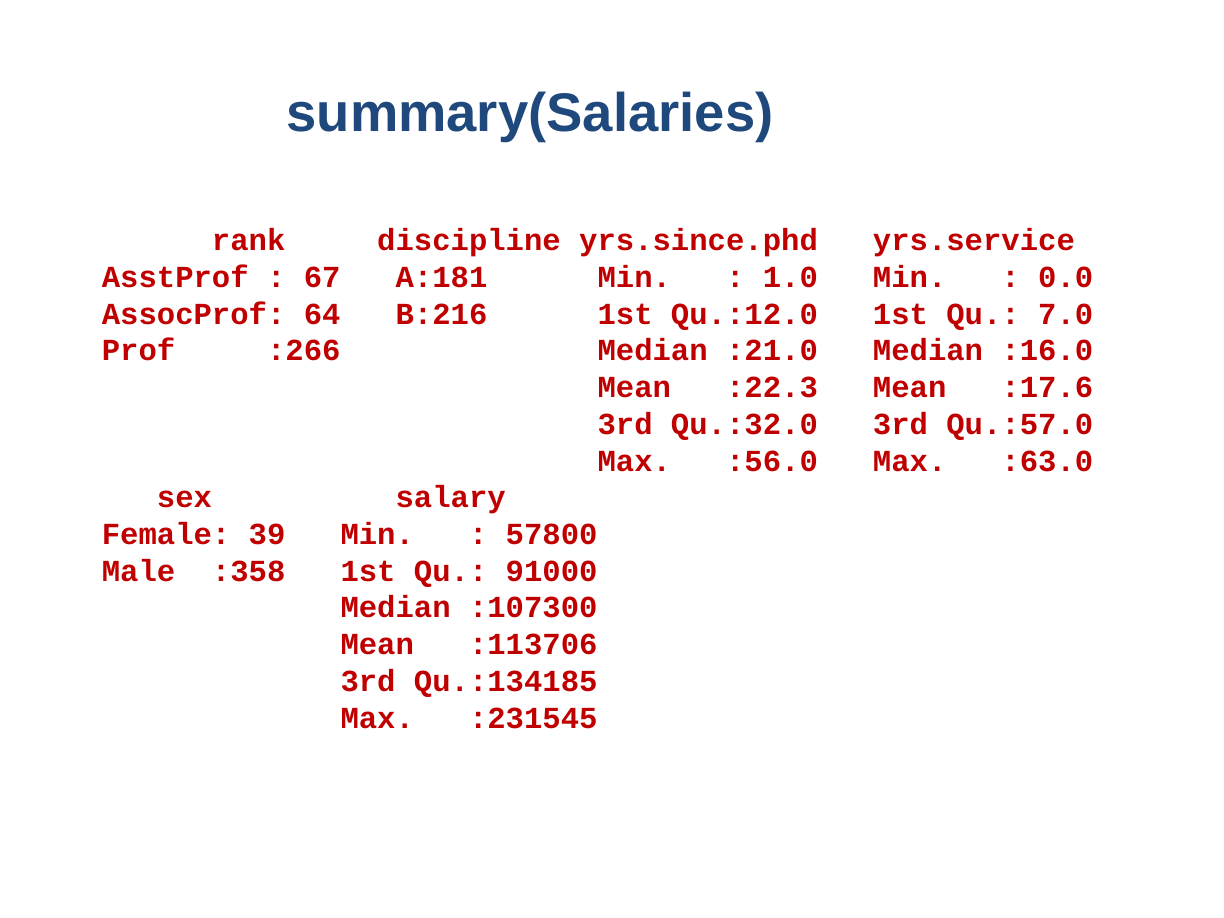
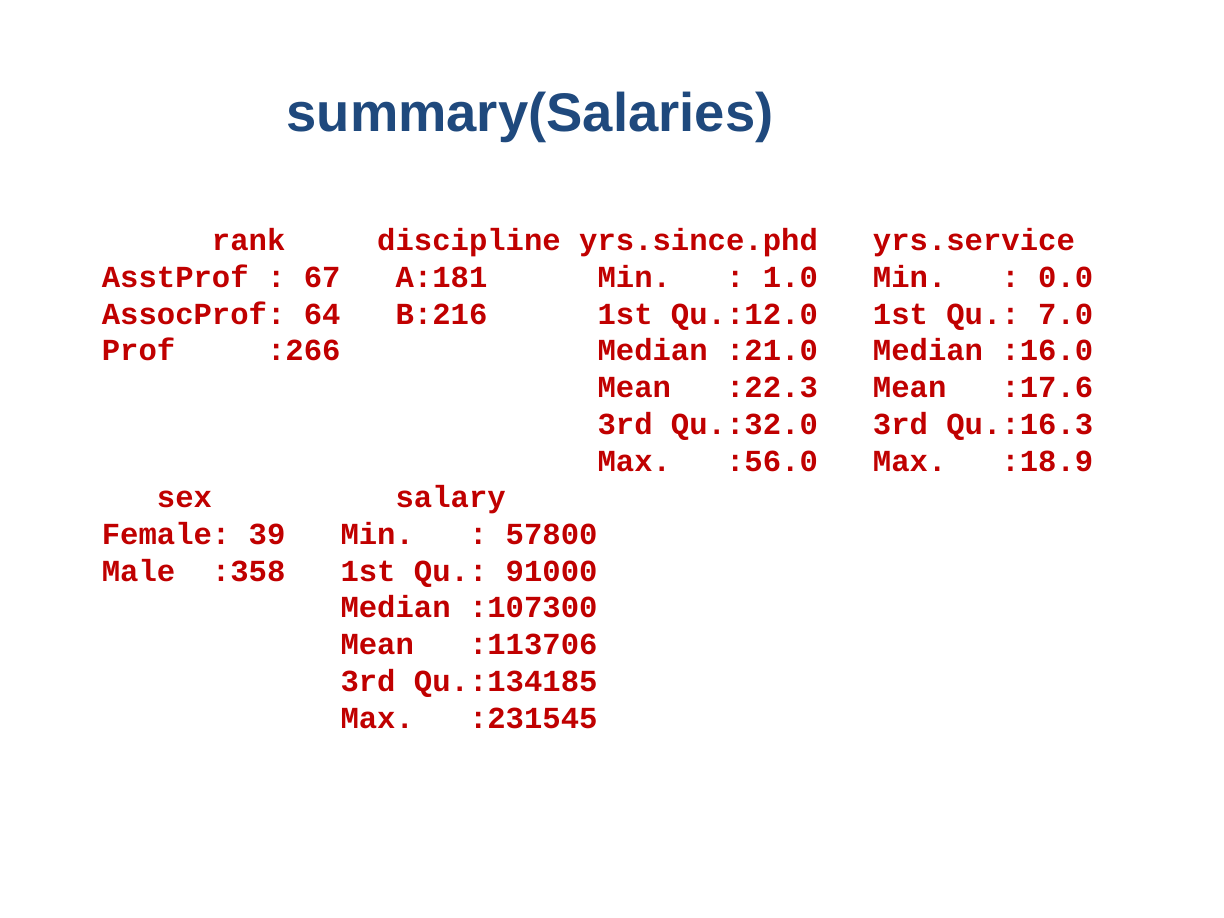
Qu.:57.0: Qu.:57.0 -> Qu.:16.3 (1020, 424)
:63.0: :63.0 -> :18.9 (1047, 461)
